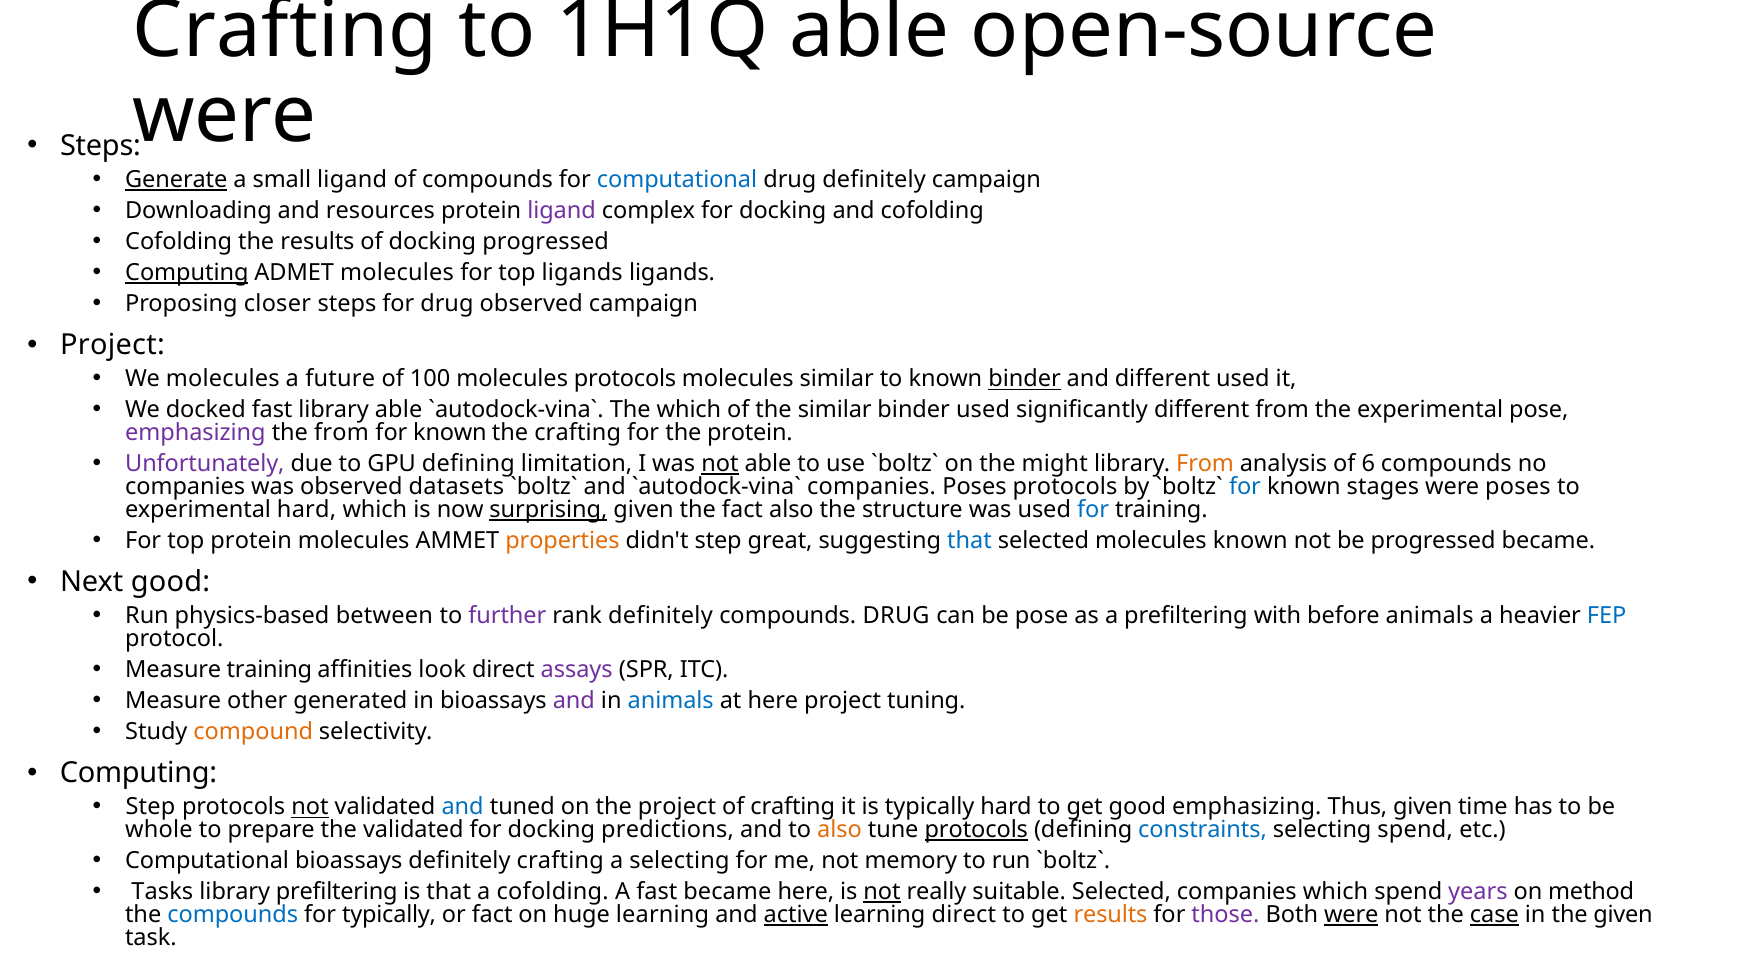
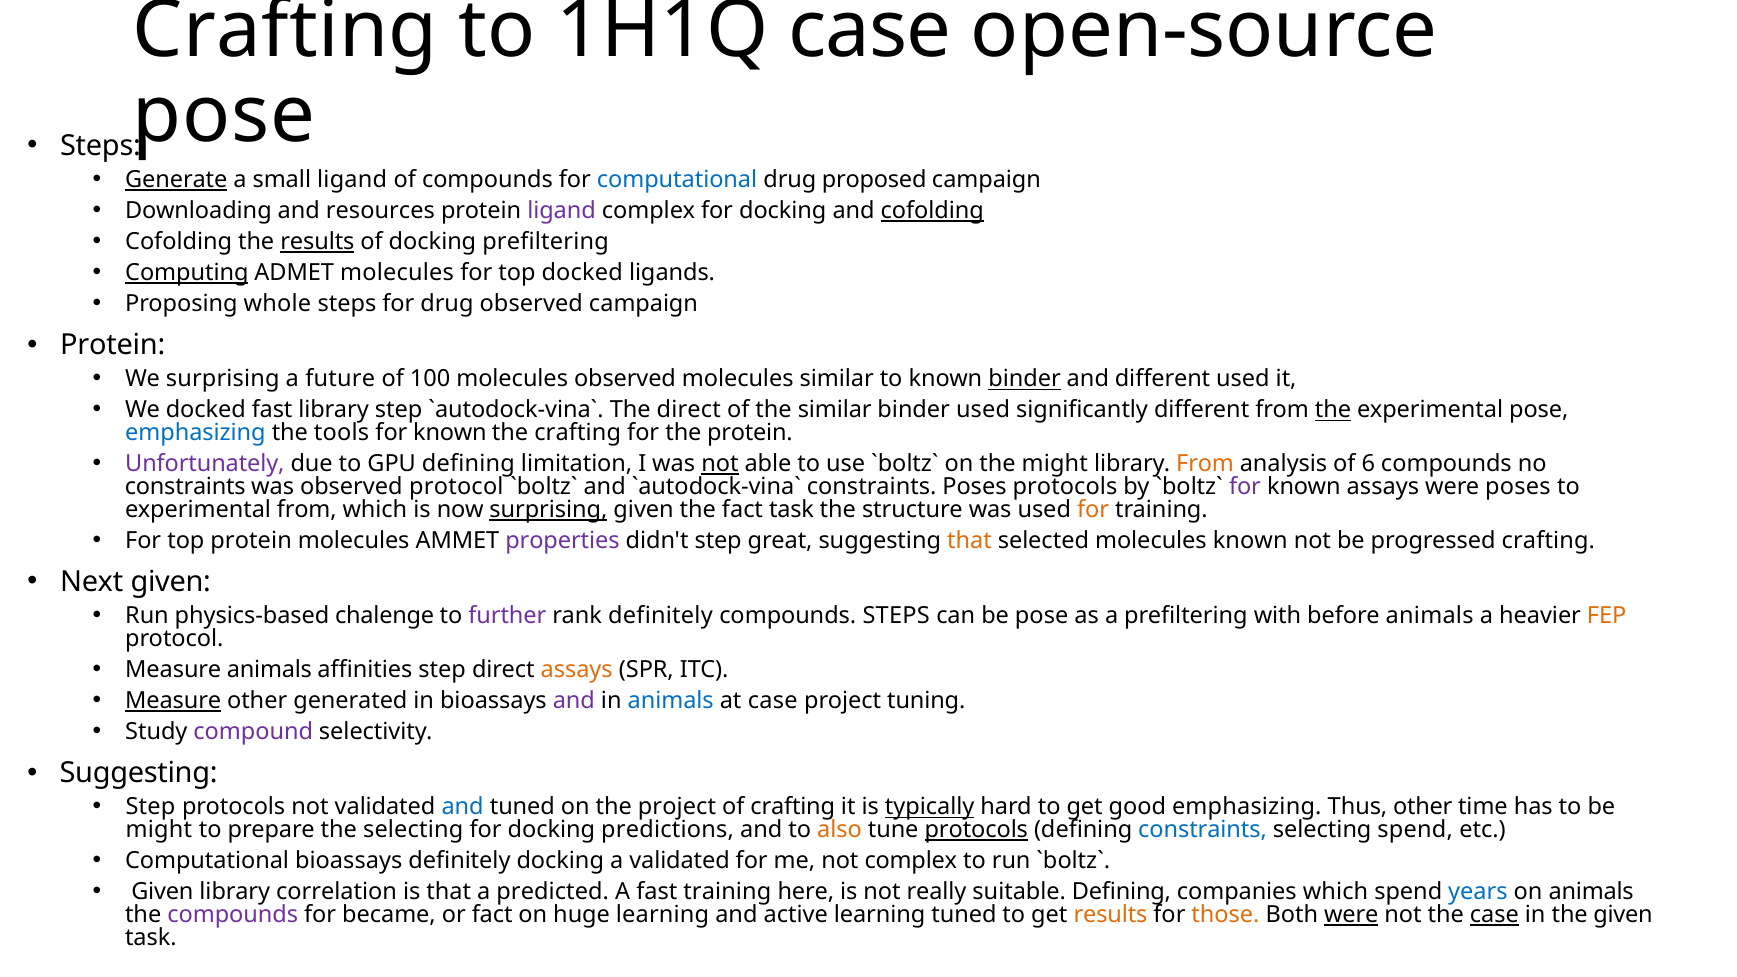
1H1Q able: able -> case (870, 30)
were: were -> pose (224, 116)
drug definitely: definitely -> proposed (874, 180)
cofolding underline: none -> present (932, 211)
results underline: none -> present (317, 242)
docking progressed: progressed -> prefiltering (546, 242)
top ligands: ligands -> docked (582, 273)
closer: closer -> whole (277, 304)
Project: Project -> Protein (113, 345)
We molecules: molecules -> surprising (223, 379)
molecules protocols: protocols -> observed (625, 379)
library able: able -> step (399, 410)
The which: which -> direct (689, 410)
the underline: none -> present (1333, 410)
emphasizing colour: purple -> blue (195, 433)
the from: from -> tools (342, 433)
companies: companies -> constraints (185, 487)
observed datasets: datasets -> protocol (456, 487)
companies: companies -> constraints (872, 487)
for colour: blue -> purple (1245, 487)
known stages: stages -> assays (1383, 487)
experimental hard: hard -> from (307, 510)
fact also: also -> task (792, 510)
for colour: blue -> orange (1093, 510)
properties colour: orange -> purple (562, 541)
that colour: blue -> orange (969, 541)
progressed became: became -> crafting (1548, 541)
Next good: good -> given (171, 582)
between: between -> chalenge (385, 616)
compounds DRUG: DRUG -> STEPS (896, 616)
FEP colour: blue -> orange (1607, 616)
Measure training: training -> animals (269, 670)
affinities look: look -> step (442, 670)
assays colour: purple -> orange (577, 670)
Measure underline: none -> present (173, 701)
at here: here -> case (773, 701)
compound colour: orange -> purple (253, 732)
Computing: Computing -> Suggesting (139, 773)
not underline: present -> none (310, 807)
typically underline: none -> present (930, 807)
Thus given: given -> other (1423, 807)
whole: whole -> might (159, 830)
the validated: validated -> selecting (413, 830)
definitely crafting: crafting -> docking (560, 861)
a selecting: selecting -> validated (680, 861)
not memory: memory -> complex (911, 861)
Tasks: Tasks -> Given (162, 892)
library prefiltering: prefiltering -> correlation (337, 892)
a cofolding: cofolding -> predicted (553, 892)
fast became: became -> training (727, 892)
not underline: present -> none (882, 892)
suitable Selected: Selected -> Defining (1121, 892)
years colour: purple -> blue (1478, 892)
on method: method -> animals (1591, 892)
compounds colour: blue -> purple (233, 915)
for typically: typically -> became (389, 915)
active underline: present -> none (796, 915)
learning direct: direct -> tuned (964, 915)
those colour: purple -> orange (1225, 915)
